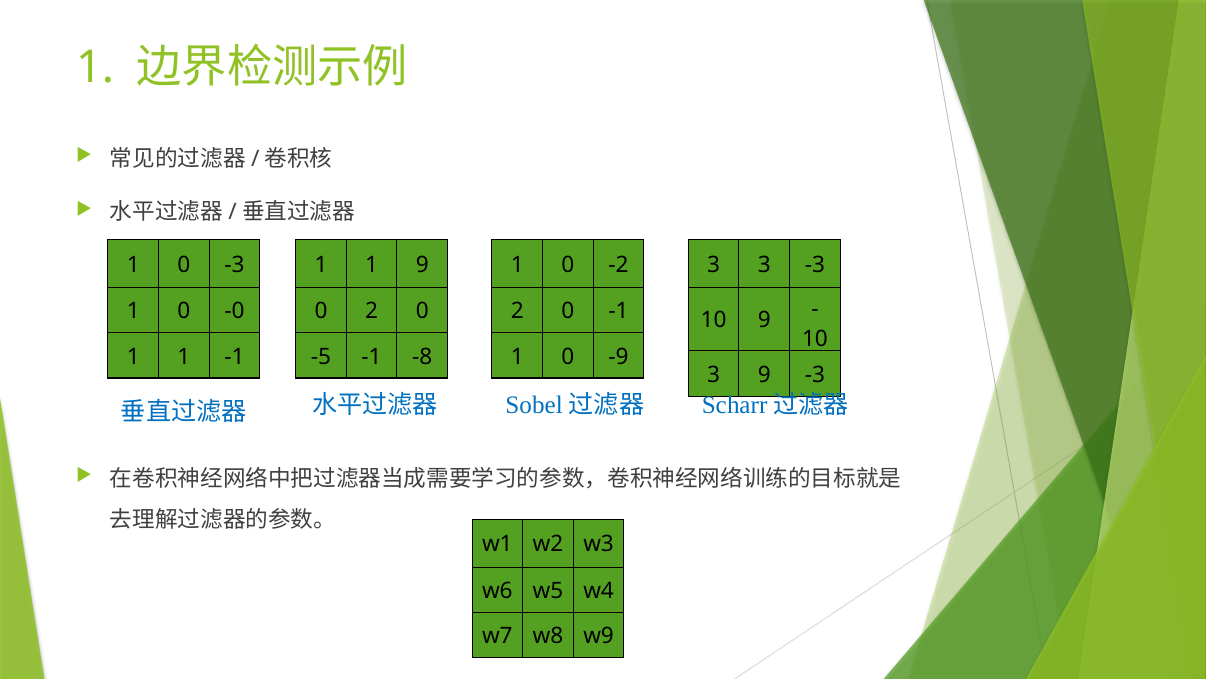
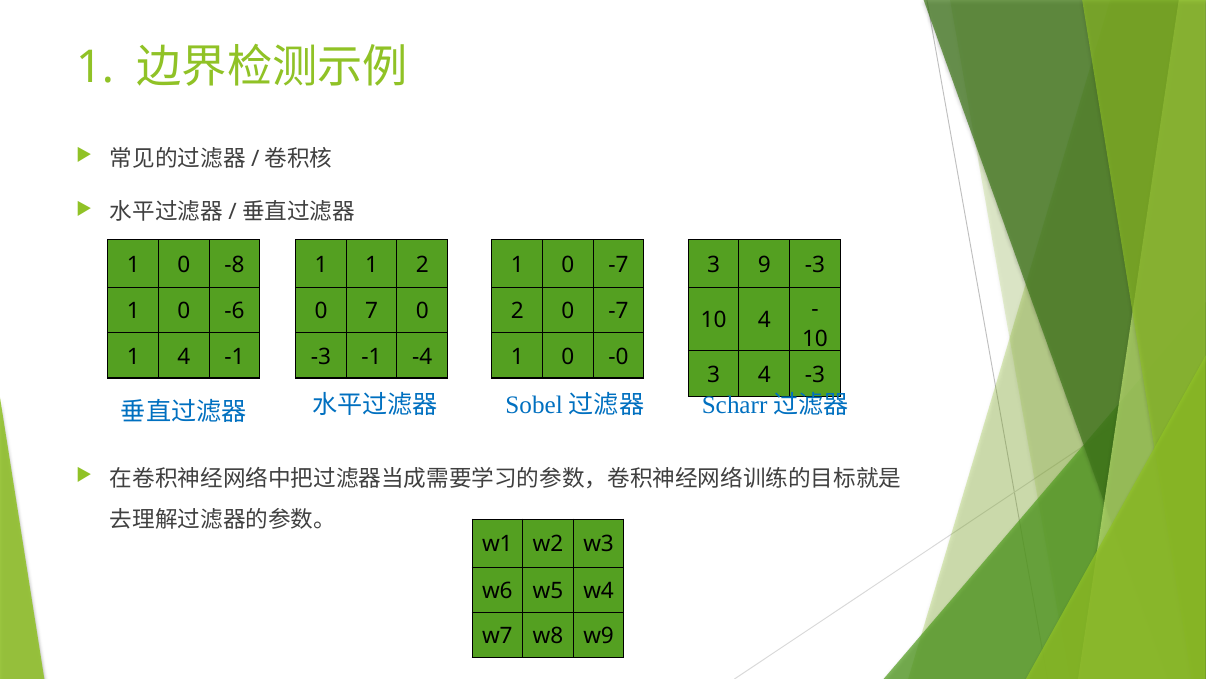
0 -3: -3 -> -8 (235, 265)
1 9: 9 -> 2 (422, 265)
1 0 -2: -2 -> -7 (619, 265)
3 3: 3 -> 9 (764, 265)
-0: -0 -> -6 (235, 311)
0 2: 2 -> 7 (372, 311)
2 0 -1: -1 -> -7 (619, 311)
10 9: 9 -> 4 (764, 320)
1: 1 -> 4 (184, 356)
-5: -5 -> -3 (321, 356)
-8: -8 -> -4 (422, 356)
-9: -9 -> -0 (619, 356)
3 9: 9 -> 4 (764, 374)
